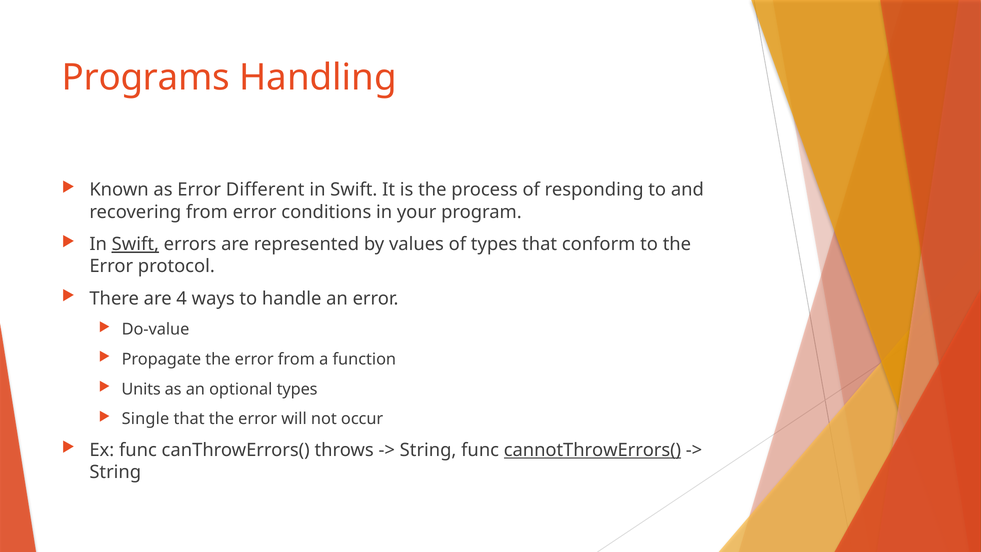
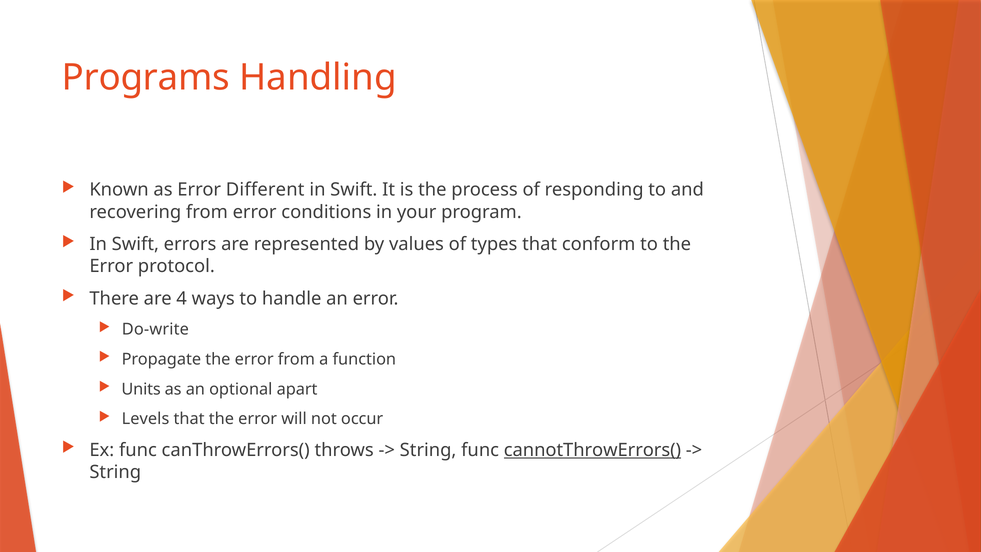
Swift underline: present -> none (135, 244)
Do-value: Do-value -> Do-write (155, 329)
optional types: types -> apart (297, 389)
Single: Single -> Levels (145, 419)
